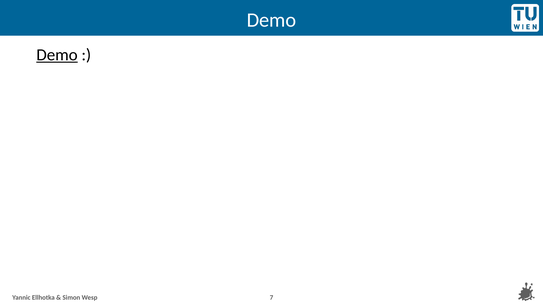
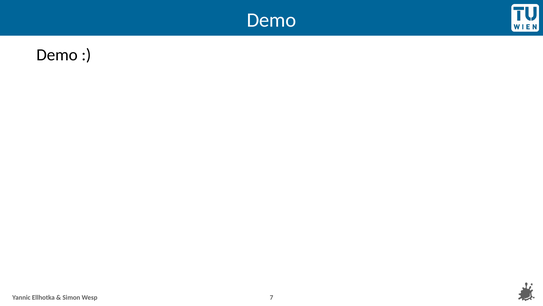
Demo underline: present -> none (57, 55)
